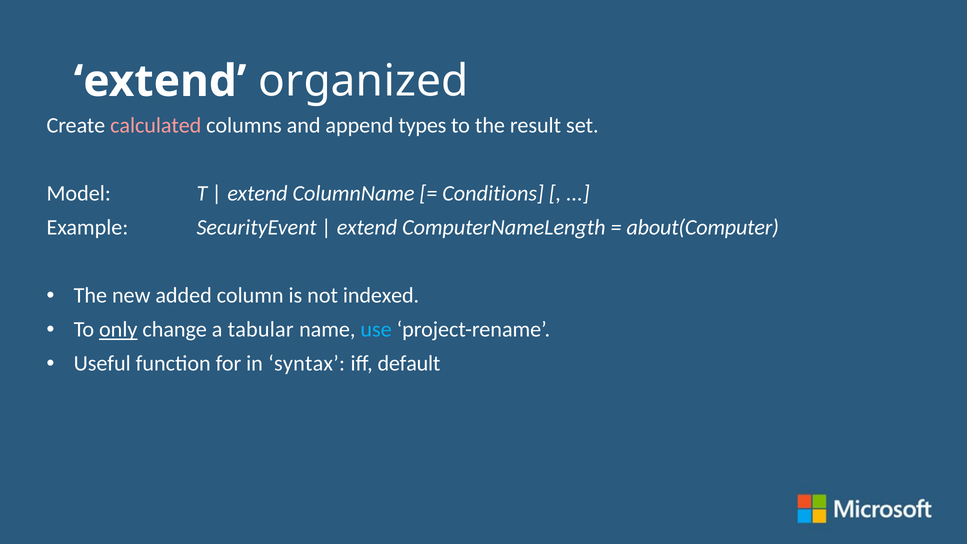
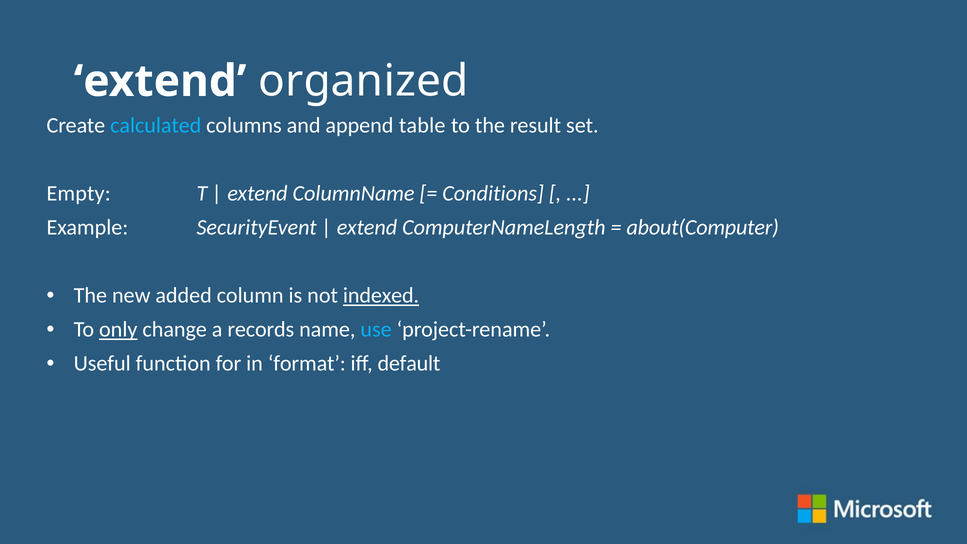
calculated colour: pink -> light blue (156, 126)
types: types -> table (422, 126)
Model: Model -> Empty (79, 194)
indexed underline: none -> present (381, 296)
tabular: tabular -> records (261, 330)
syntax: syntax -> format (307, 364)
